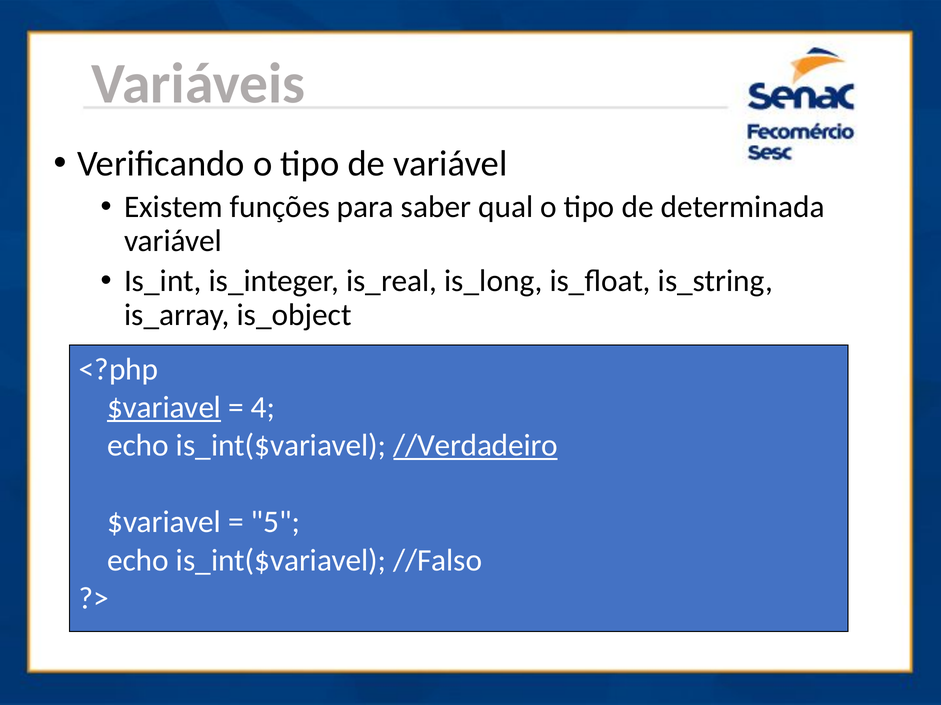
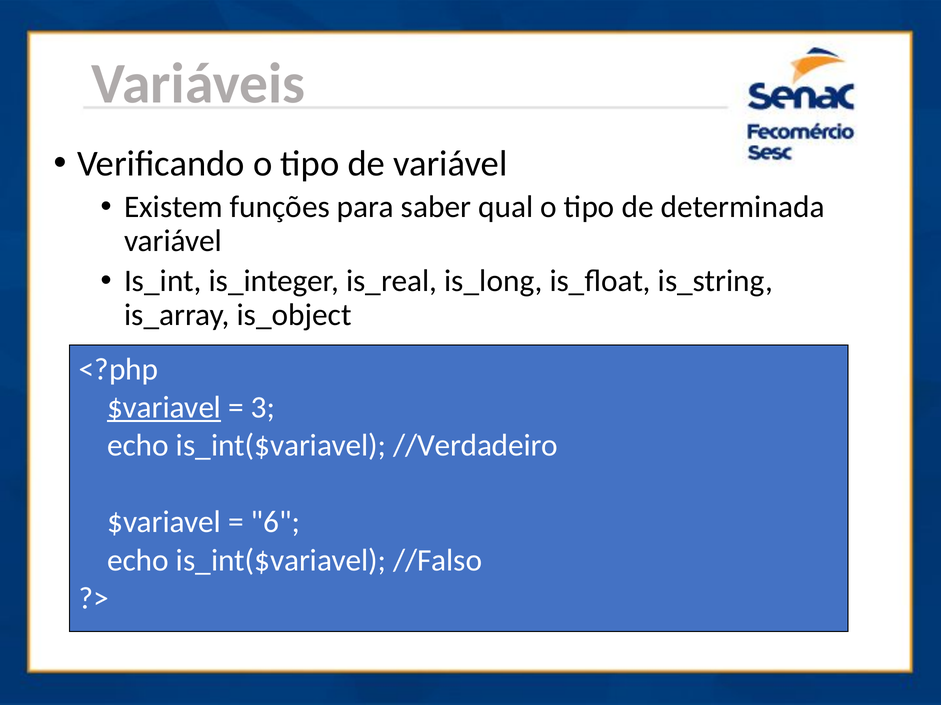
4: 4 -> 3 (263, 408)
//Verdadeiro underline: present -> none (476, 446)
5: 5 -> 6 (276, 523)
